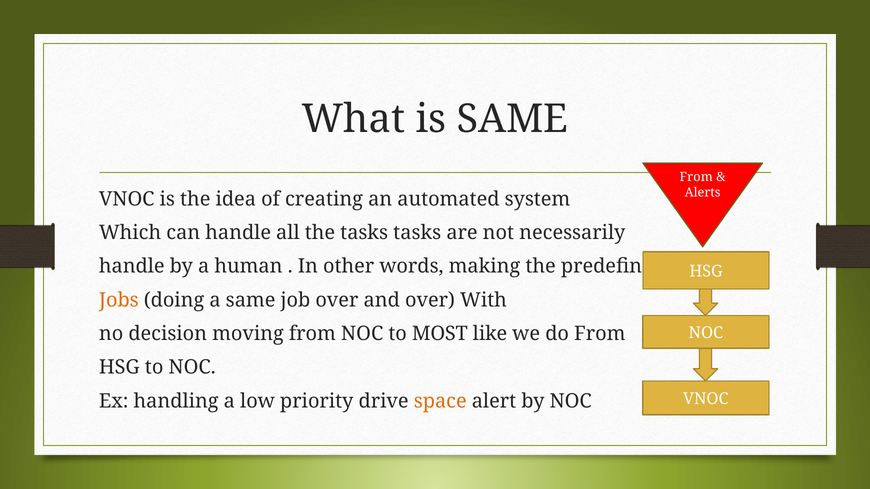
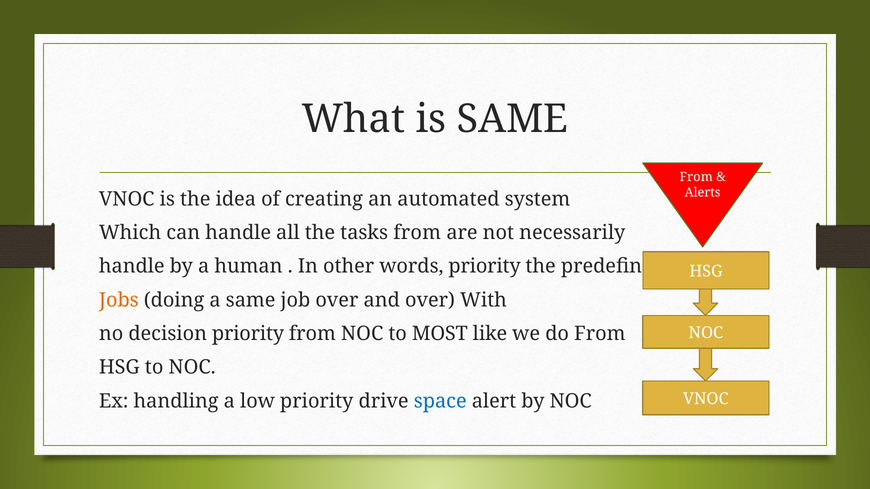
tasks tasks: tasks -> from (417, 233)
words making: making -> priority (485, 266)
decision moving: moving -> priority (248, 334)
space colour: orange -> blue (440, 401)
